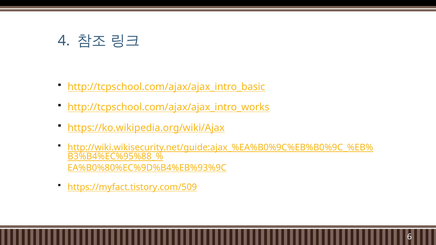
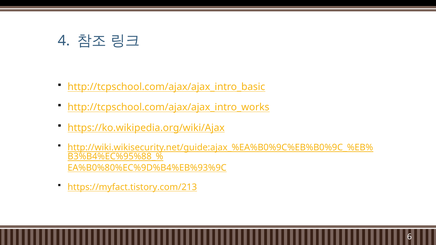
https://myfact.tistory.com/509: https://myfact.tistory.com/509 -> https://myfact.tistory.com/213 (132, 187)
